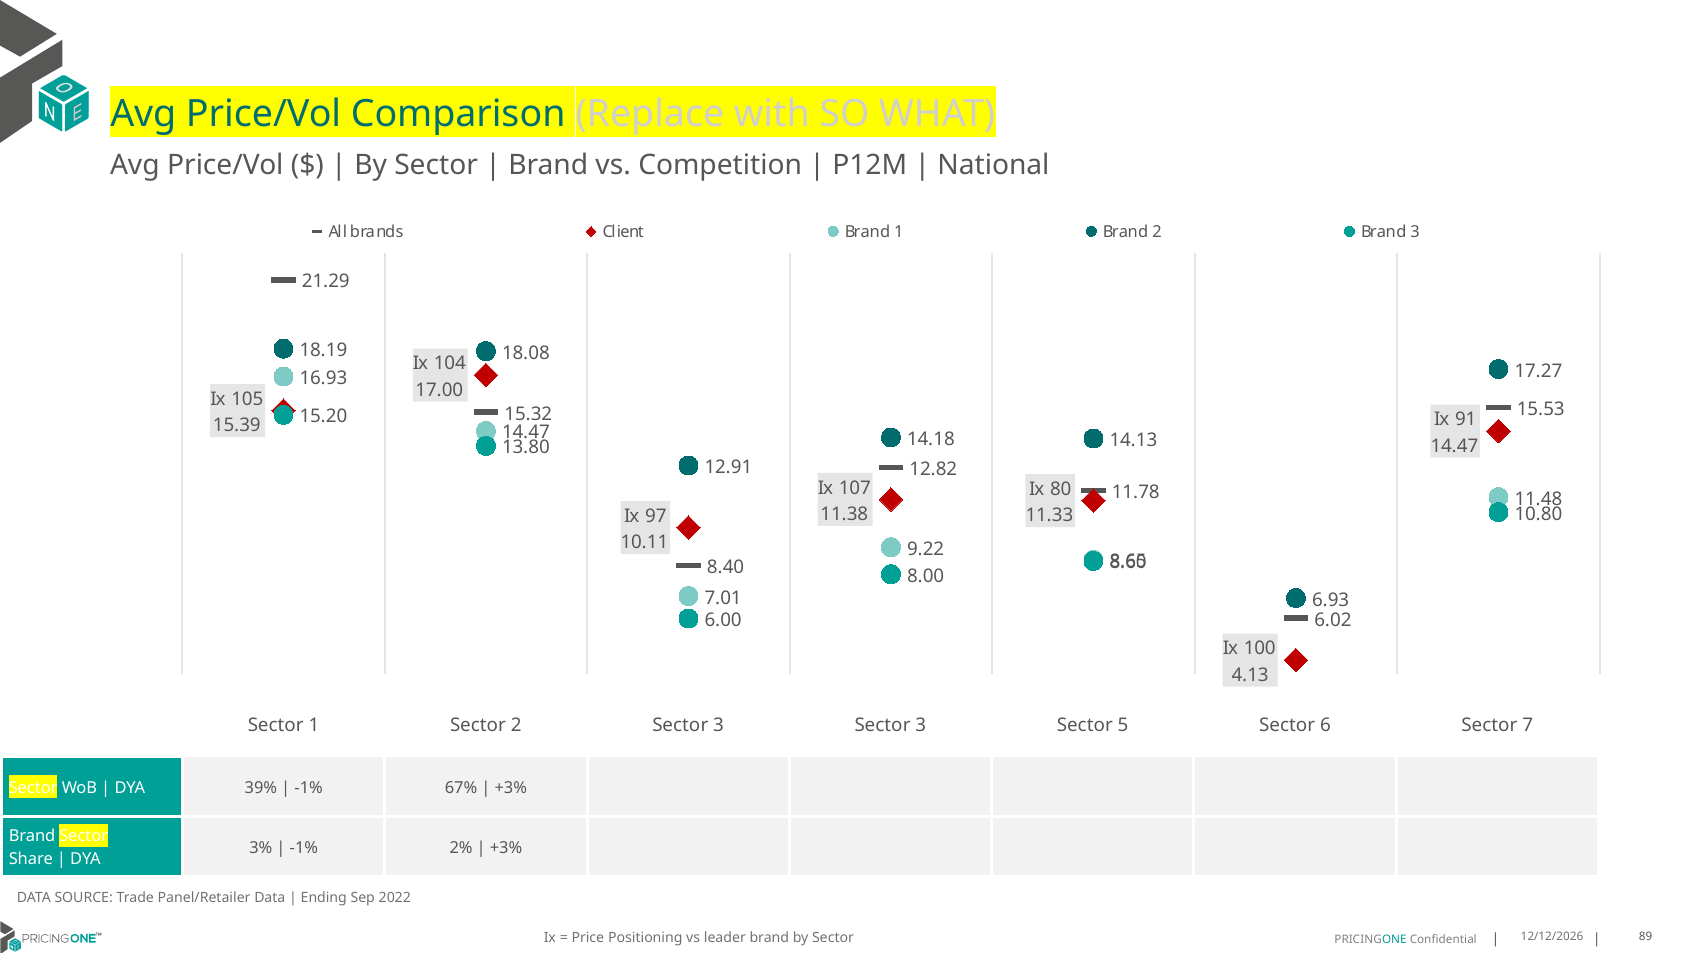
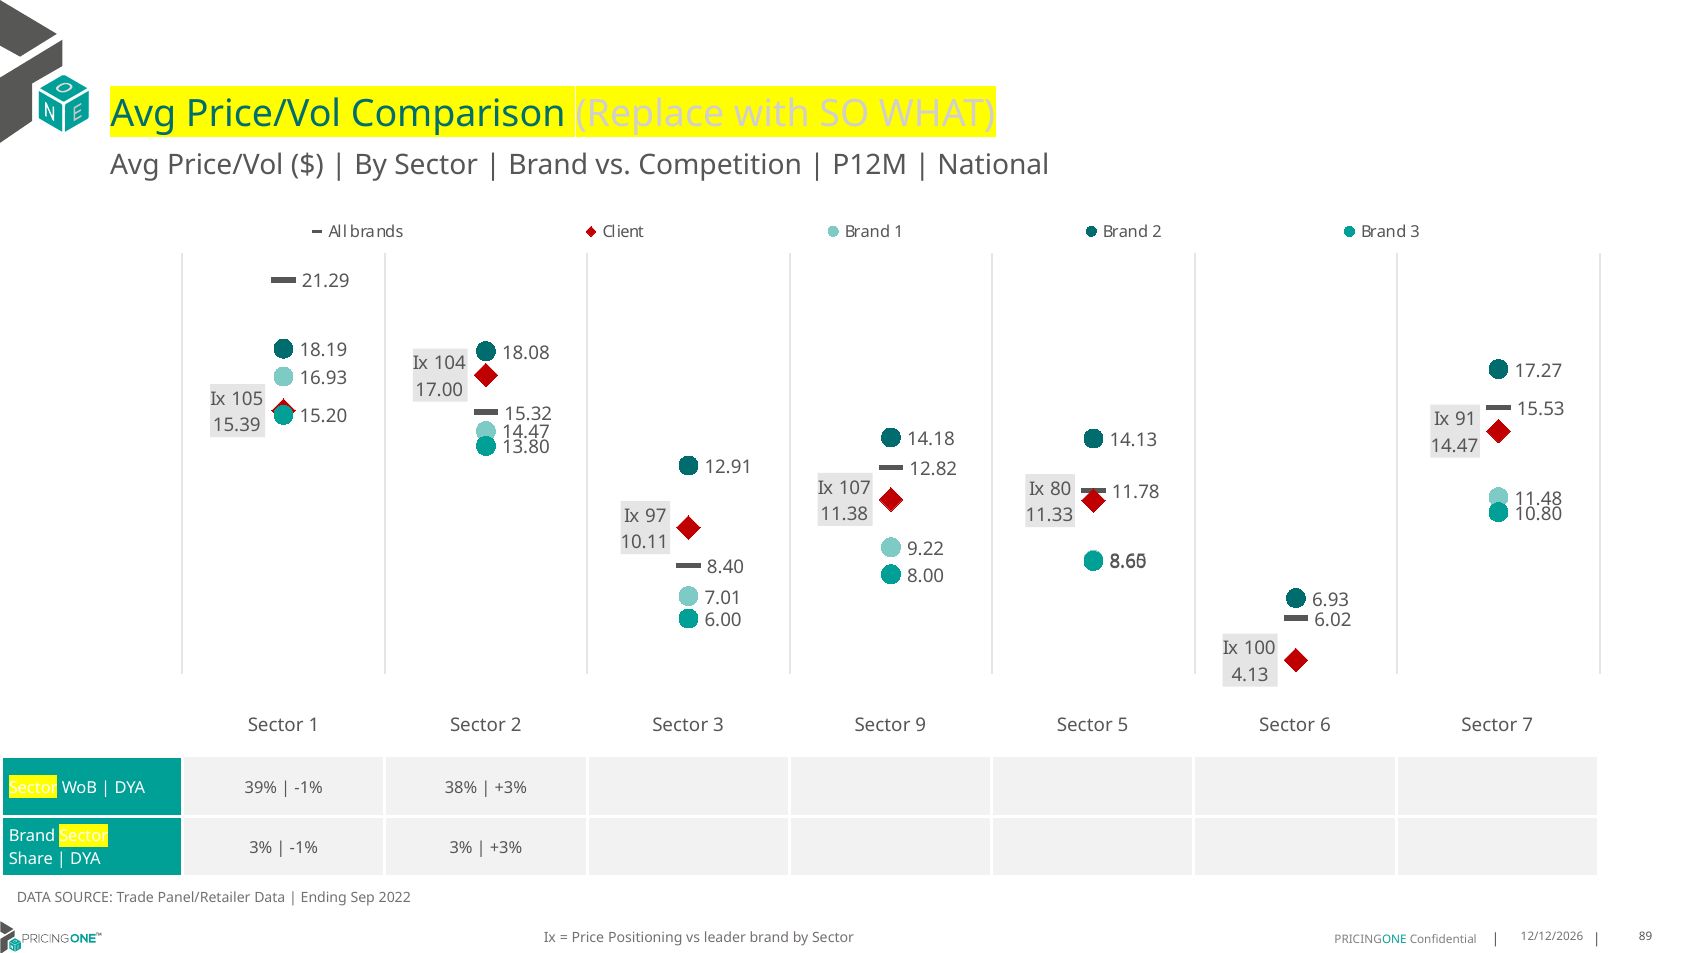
3 Sector 3: 3 -> 9 (921, 725)
67%: 67% -> 38% (461, 788)
-1% 2%: 2% -> 3% (461, 848)
